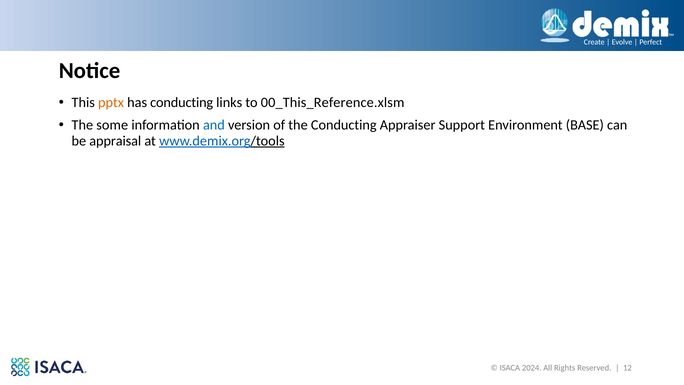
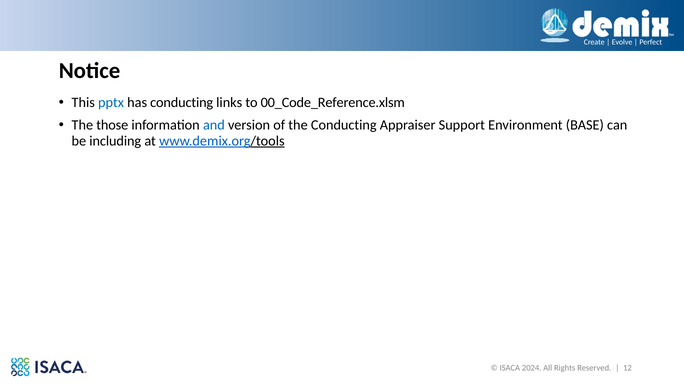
pptx colour: orange -> blue (111, 103)
00_This_Reference.xlsm: 00_This_Reference.xlsm -> 00_Code_Reference.xlsm (333, 103)
some: some -> those (112, 125)
appraisal: appraisal -> including (115, 141)
